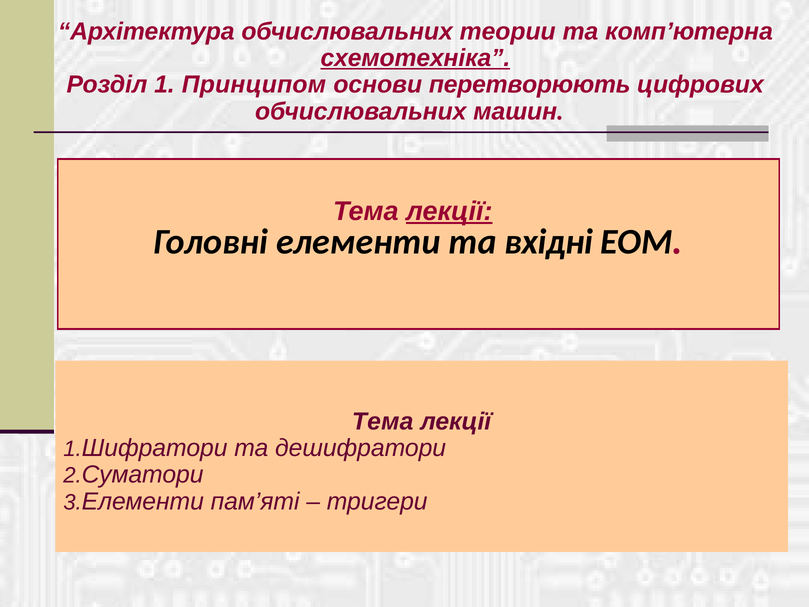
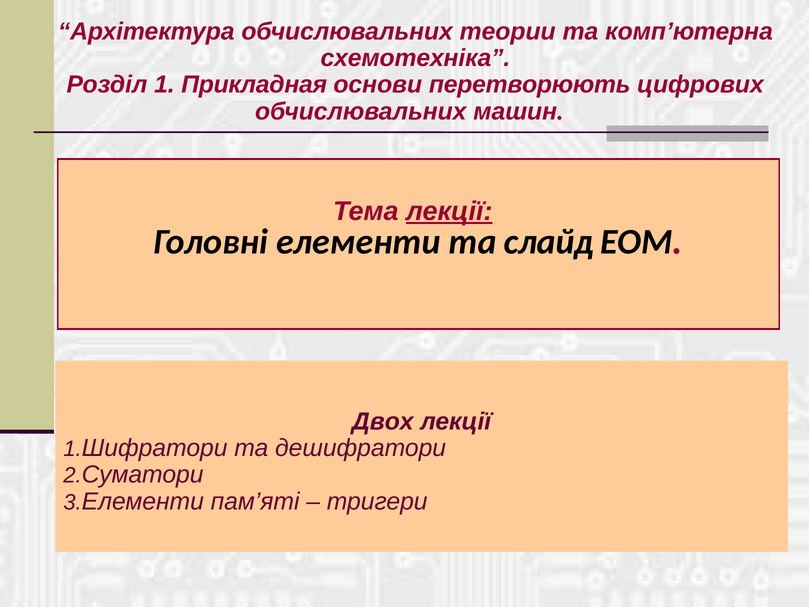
схемотехніка underline: present -> none (415, 58)
Принципом: Принципом -> Прикладная (254, 85)
вхідні: вхідні -> слайд (549, 242)
Тема: Тема -> Двох (383, 421)
